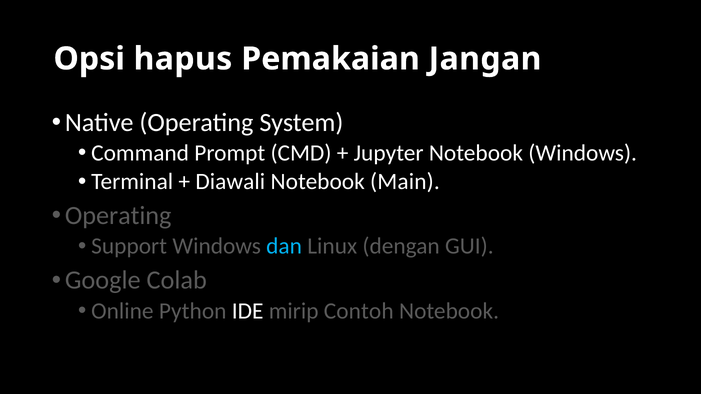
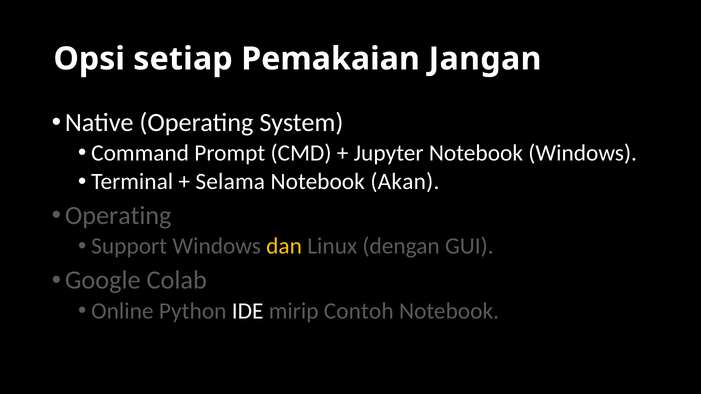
hapus: hapus -> setiap (183, 59)
Diawali: Diawali -> Selama (230, 182)
Main: Main -> Akan (405, 182)
dan colour: light blue -> yellow (284, 246)
